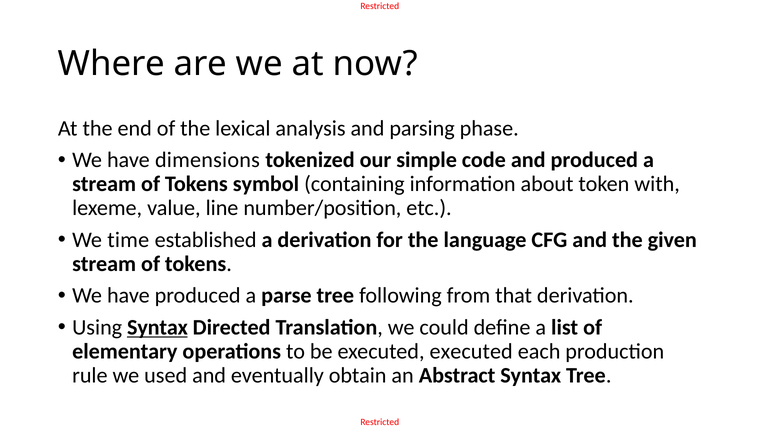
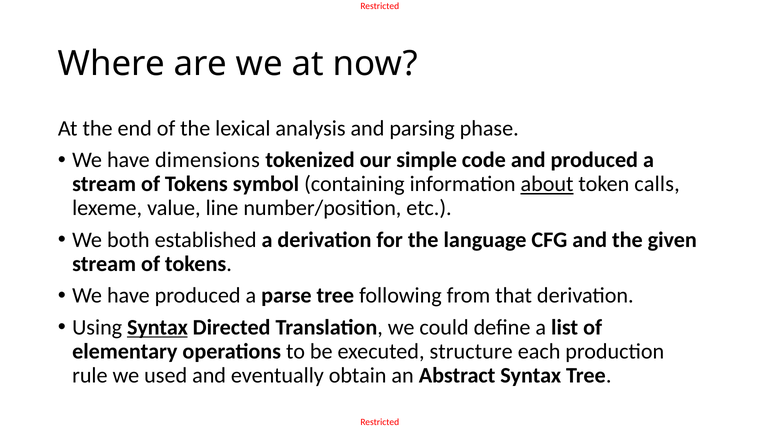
about underline: none -> present (547, 184)
with: with -> calls (657, 184)
time: time -> both (128, 240)
executed executed: executed -> structure (471, 352)
